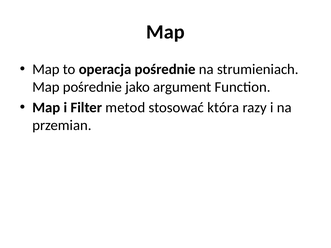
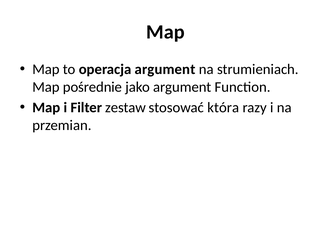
operacja pośrednie: pośrednie -> argument (165, 69)
metod: metod -> zestaw (126, 108)
